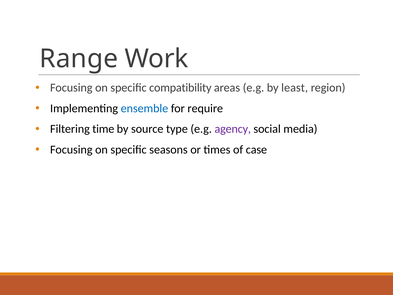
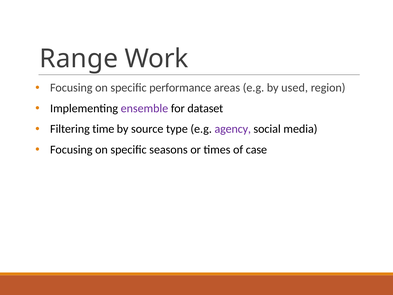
compatibility: compatibility -> performance (180, 88)
least: least -> used (295, 88)
ensemble colour: blue -> purple (144, 108)
require: require -> dataset (205, 108)
